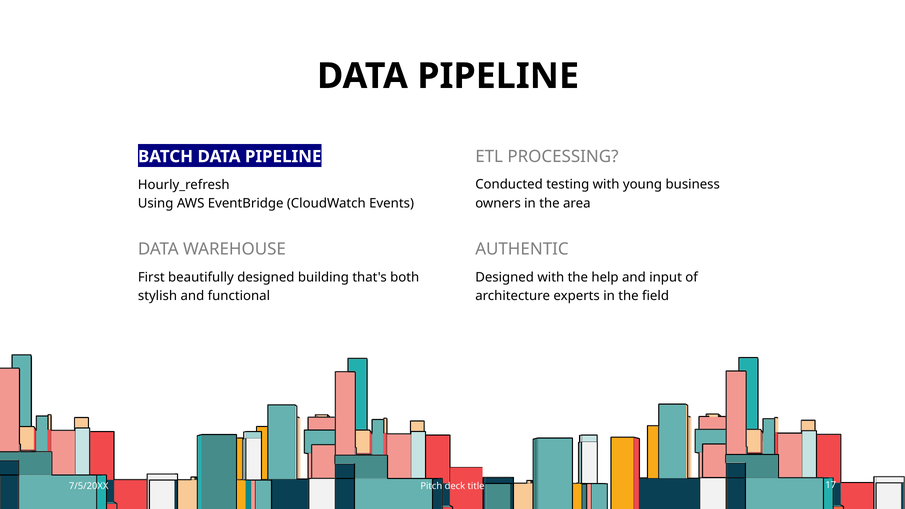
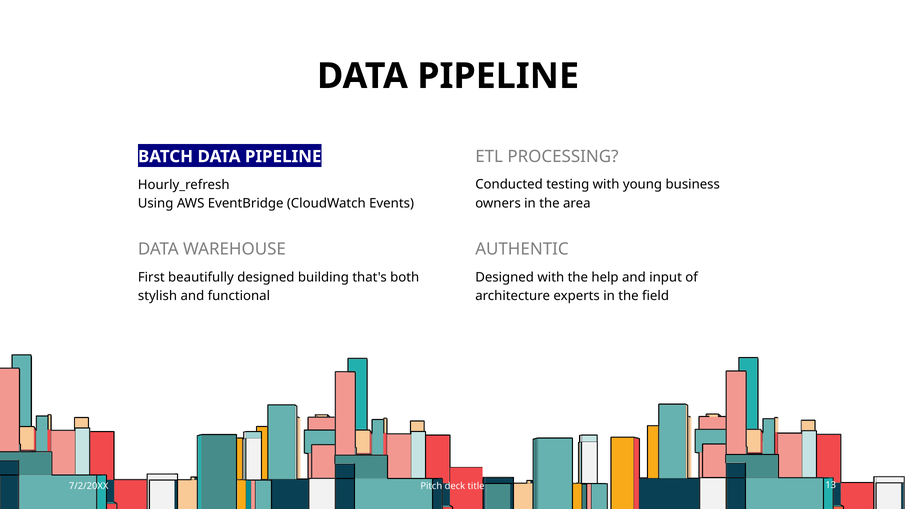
7/5/20XX: 7/5/20XX -> 7/2/20XX (89, 486)
17: 17 -> 13 (831, 485)
